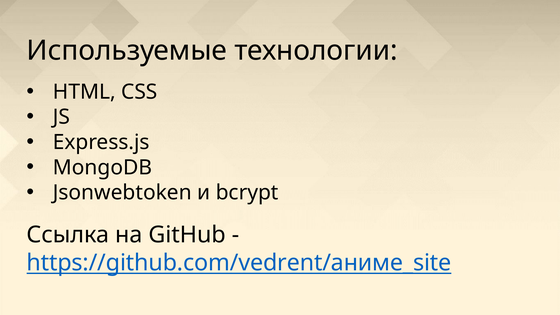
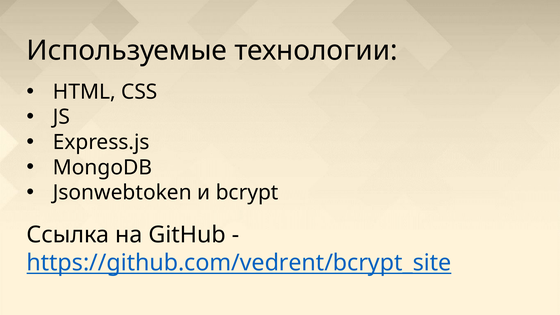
https://github.com/vedrent/аниме_site: https://github.com/vedrent/аниме_site -> https://github.com/vedrent/bcrypt_site (239, 263)
